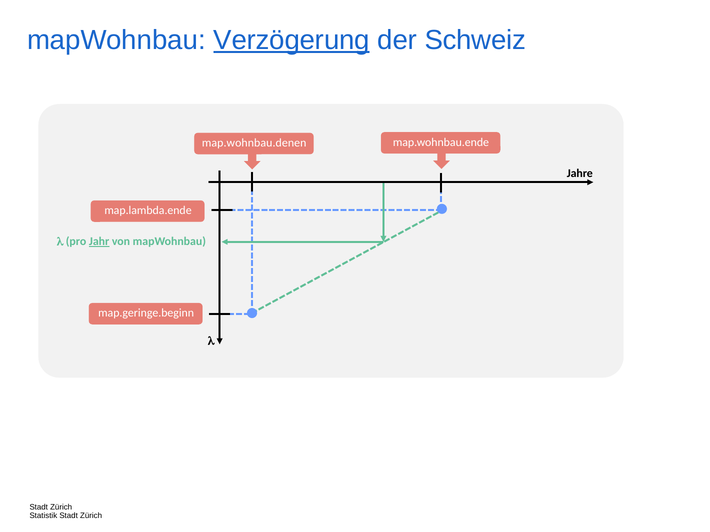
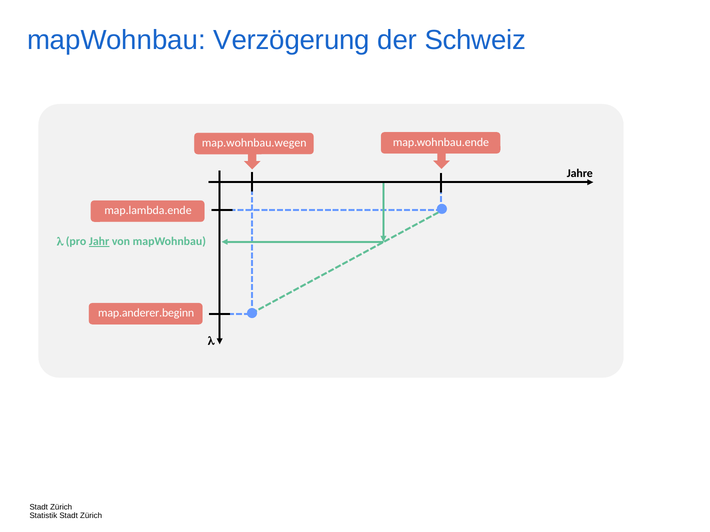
Verzögerung underline: present -> none (292, 40)
map.wohnbau.denen: map.wohnbau.denen -> map.wohnbau.wegen (254, 143)
map.geringe.beginn: map.geringe.beginn -> map.anderer.beginn (146, 313)
